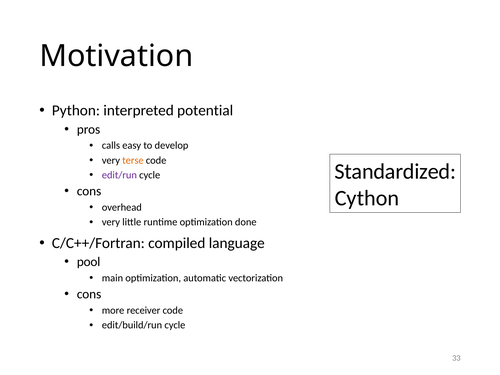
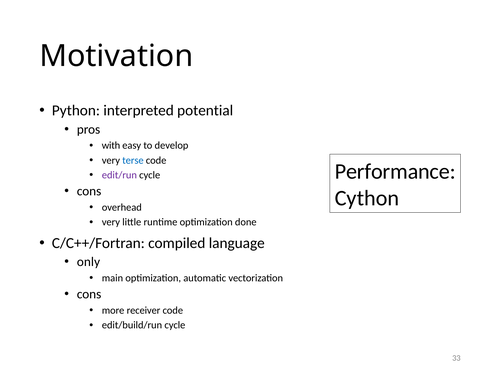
calls: calls -> with (111, 146)
terse colour: orange -> blue (133, 160)
Standardized: Standardized -> Performance (395, 172)
pool: pool -> only (88, 262)
